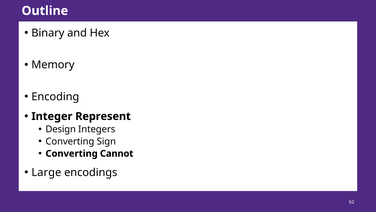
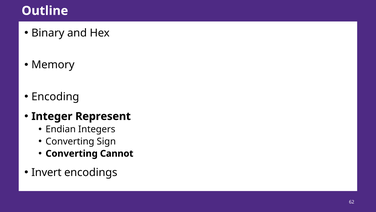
Design: Design -> Endian (61, 129)
Large: Large -> Invert (46, 172)
